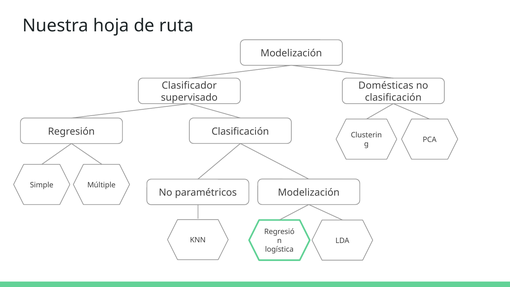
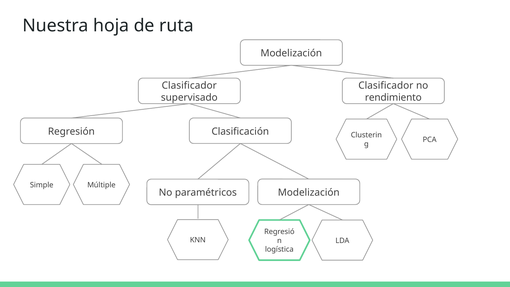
Domésticas: Domésticas -> Clasificador (386, 86)
clasificación: clasificación -> rendimiento (393, 97)
